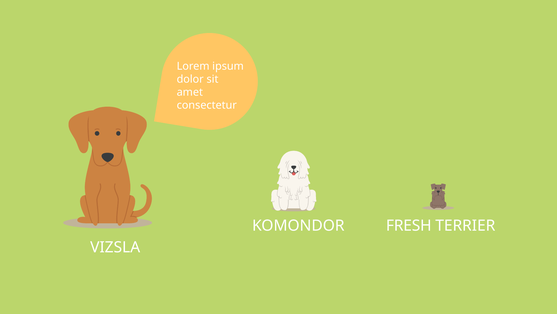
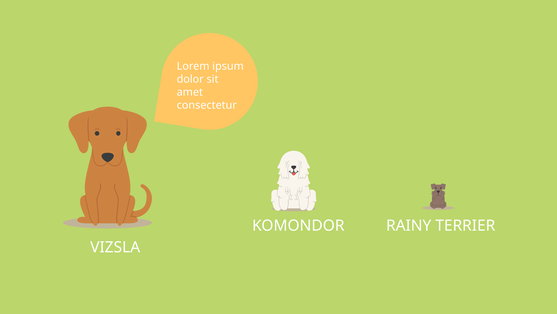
FRESH: FRESH -> RAINY (409, 225)
